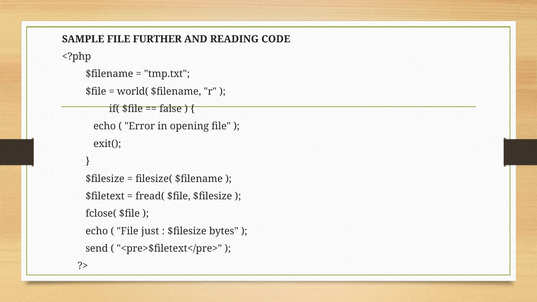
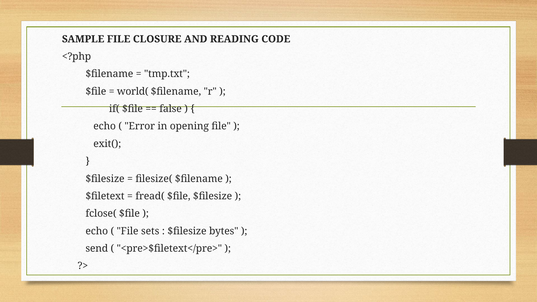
FURTHER: FURTHER -> CLOSURE (157, 39)
just: just -> sets (150, 231)
